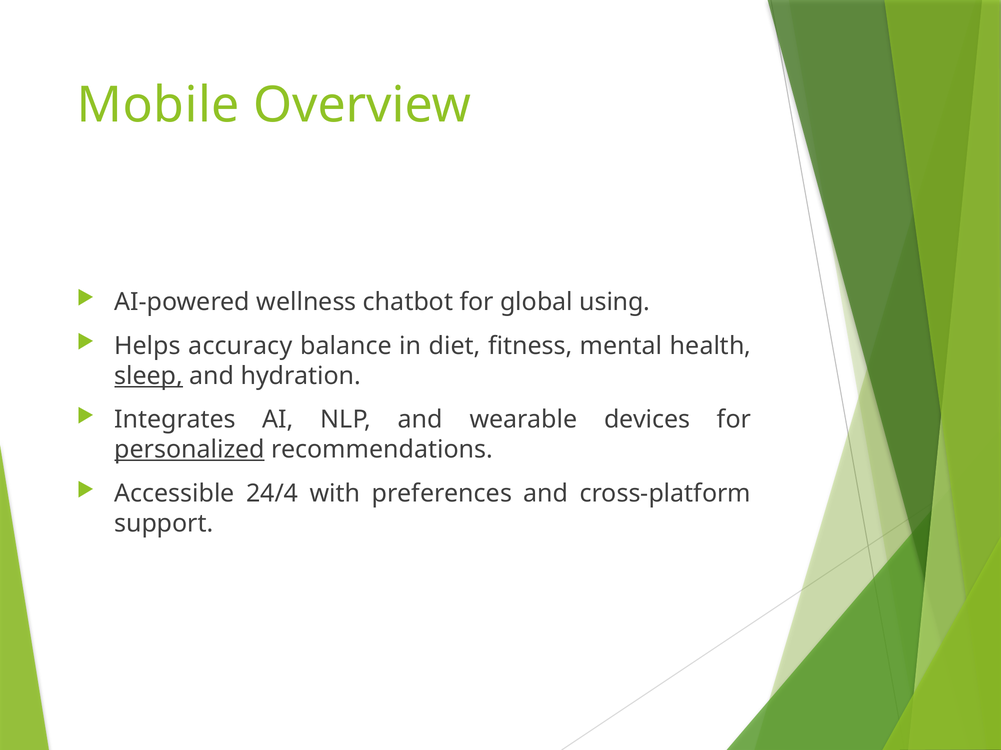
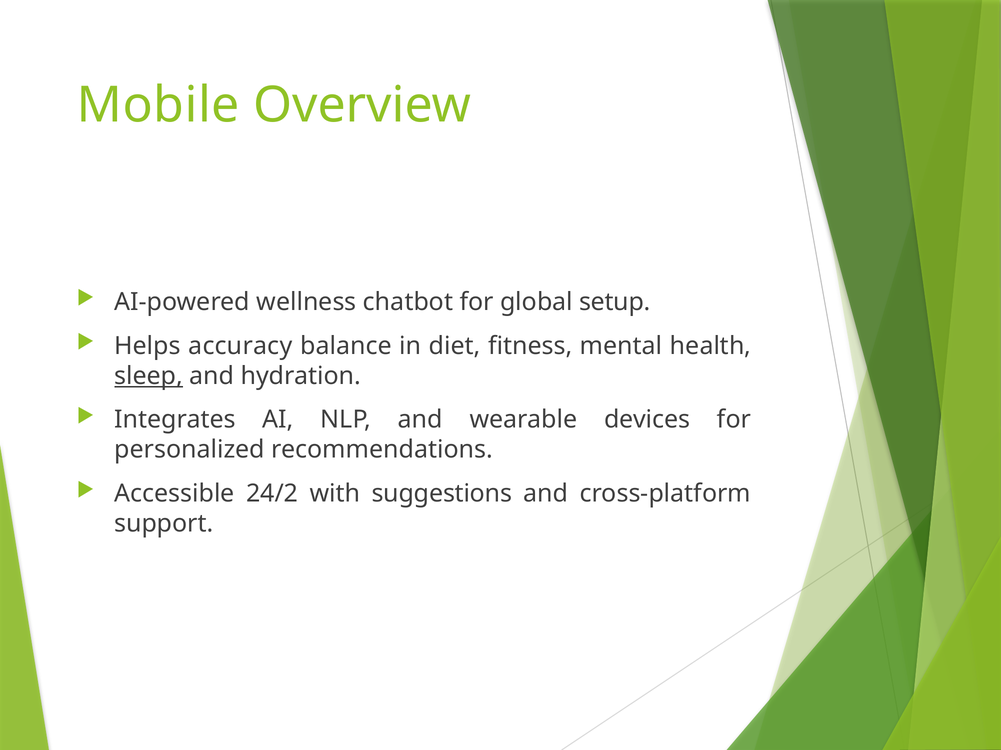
using: using -> setup (615, 302)
personalized underline: present -> none (190, 450)
24/4: 24/4 -> 24/2 (272, 494)
preferences: preferences -> suggestions (442, 494)
